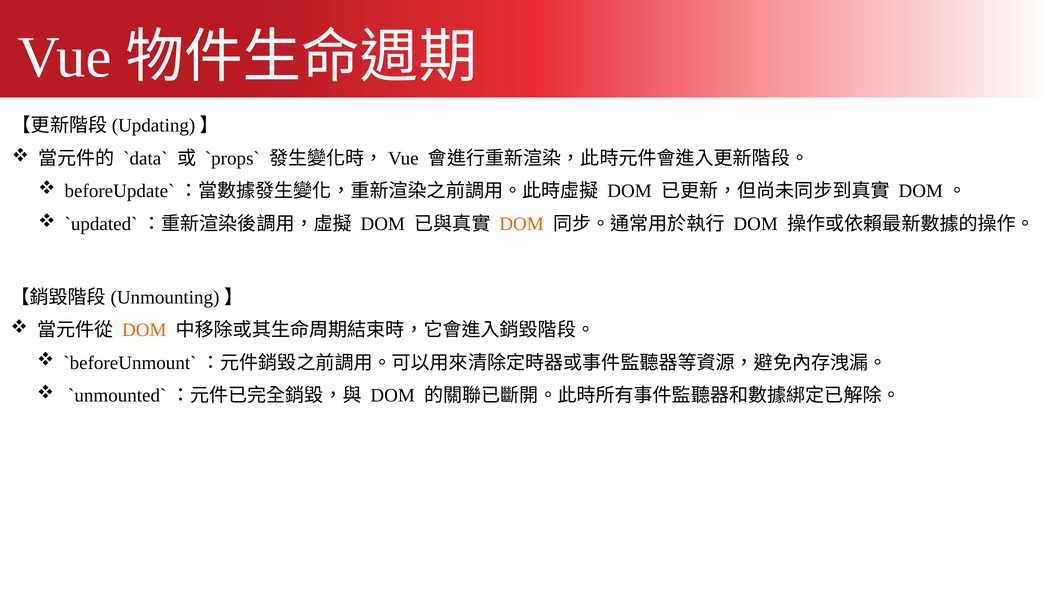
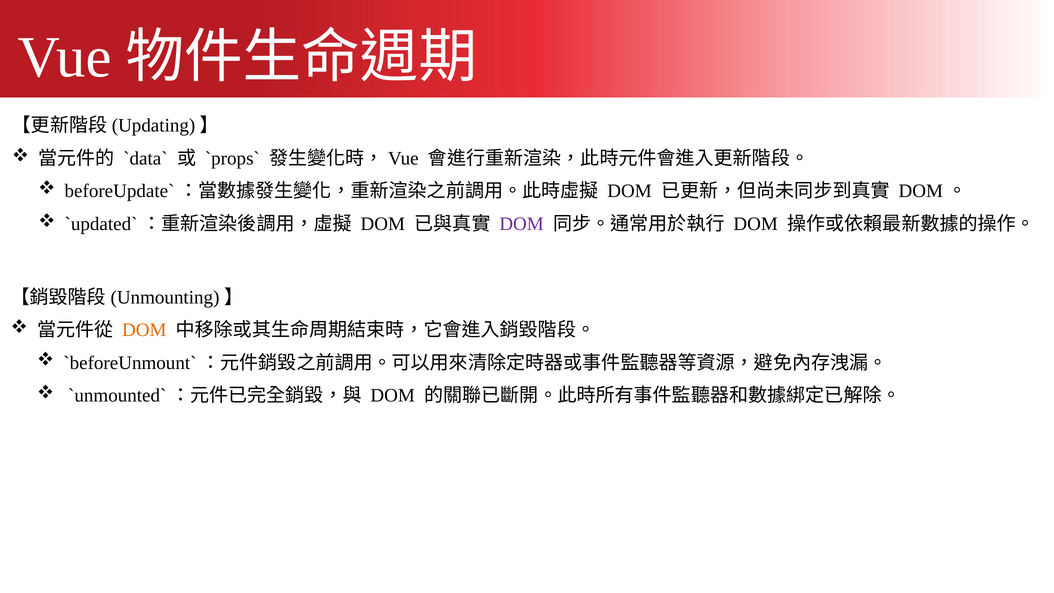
DOM colour: orange -> purple (522, 224)
